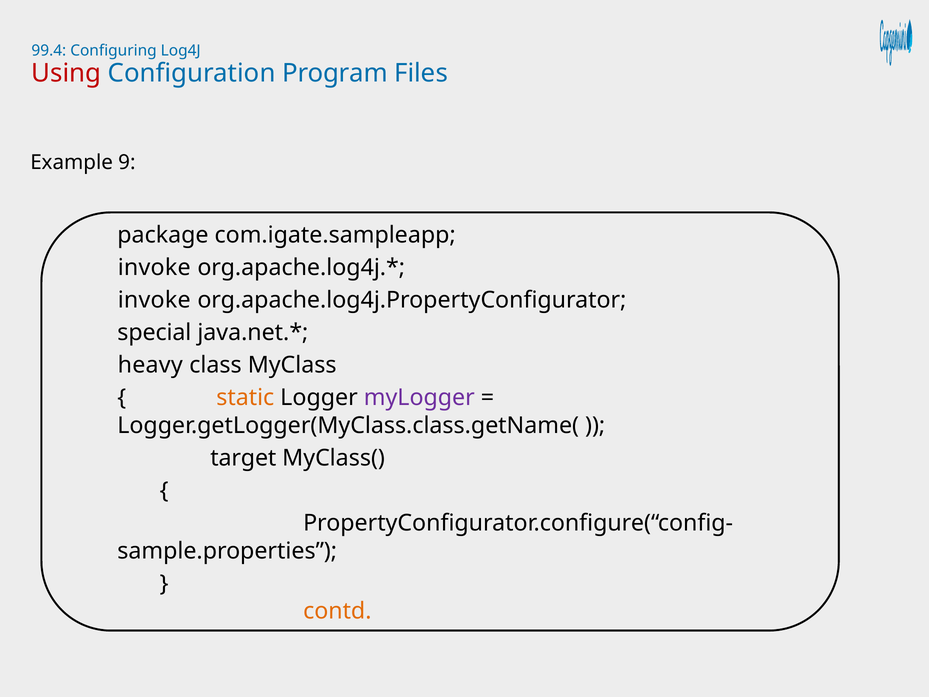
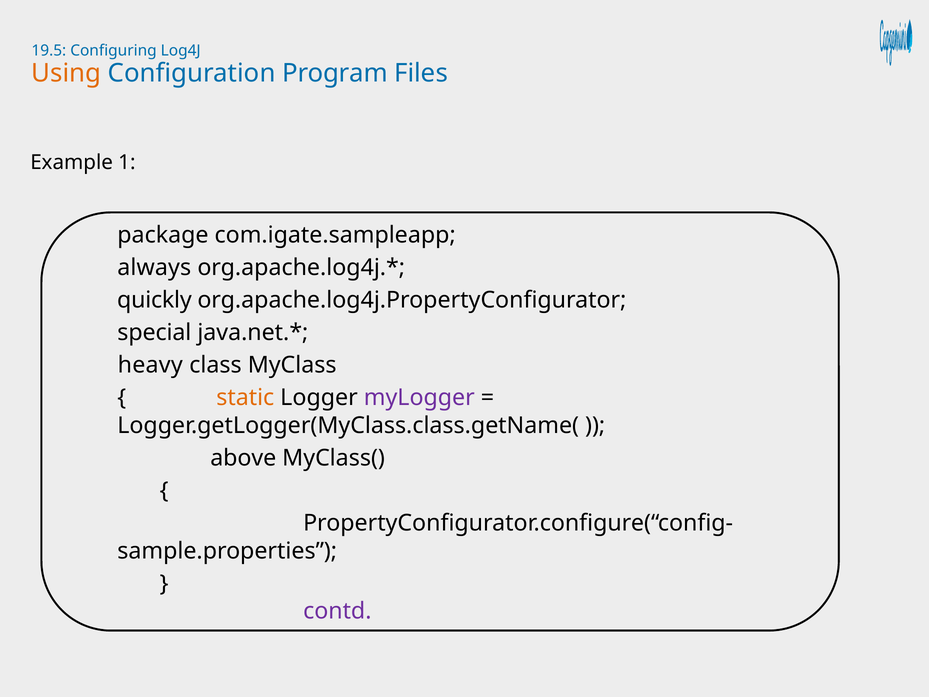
99.4: 99.4 -> 19.5 (49, 51)
Using colour: red -> orange (66, 73)
9: 9 -> 1 (127, 162)
invoke: invoke -> always (154, 267)
invoke: invoke -> quickly (154, 300)
target: target -> above (243, 458)
contd colour: orange -> purple (337, 611)
